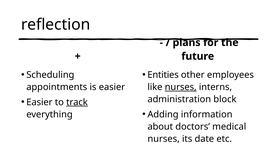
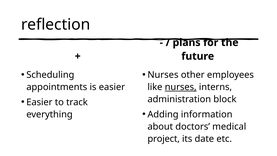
Entities: Entities -> Nurses (163, 75)
track underline: present -> none (77, 102)
nurses: nurses -> project (164, 139)
